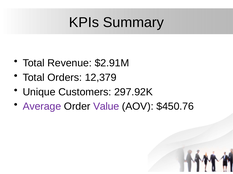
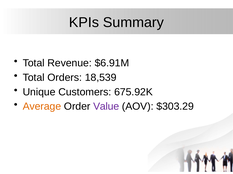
$2.91M: $2.91M -> $6.91M (112, 63)
12,379: 12,379 -> 18,539 (101, 78)
297.92K: 297.92K -> 675.92K (133, 92)
Average colour: purple -> orange (42, 107)
$450.76: $450.76 -> $303.29 (175, 107)
